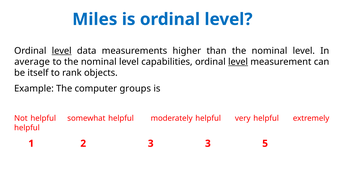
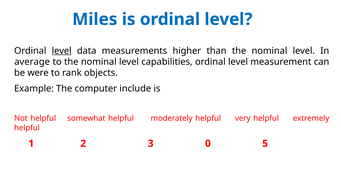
level underline: present -> none (238, 62)
itself: itself -> were (38, 73)
groups: groups -> include (135, 88)
3 3: 3 -> 0 (208, 143)
